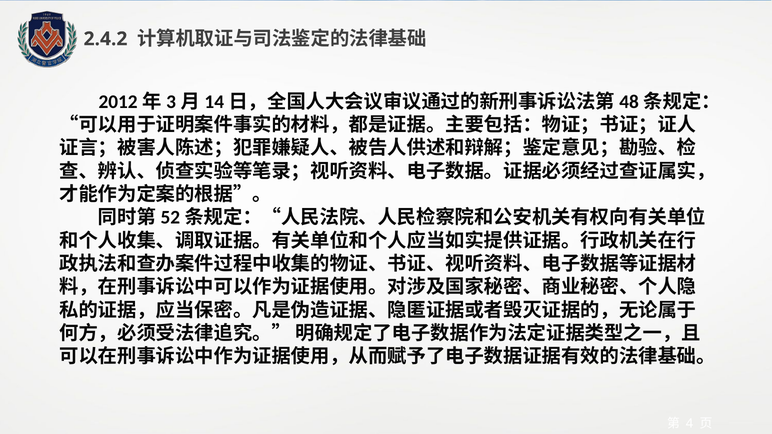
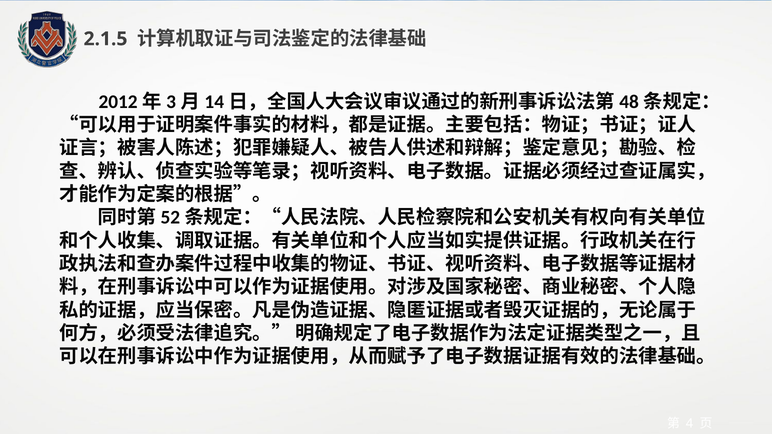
2.4.2: 2.4.2 -> 2.1.5 (105, 39)
